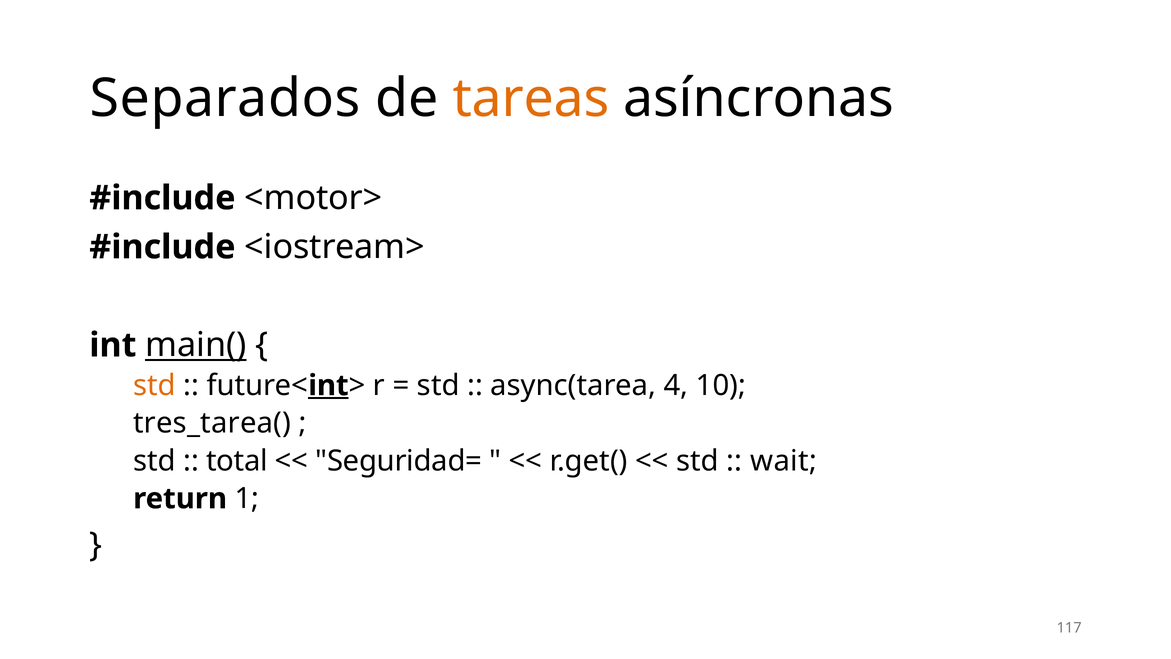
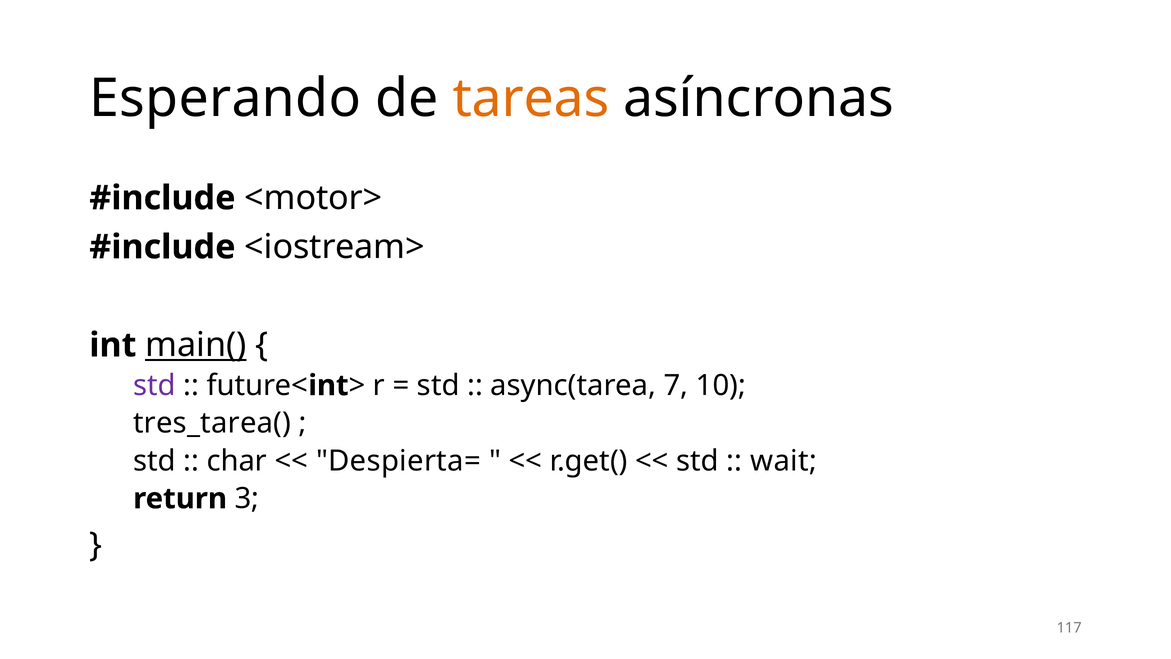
Separados: Separados -> Esperando (225, 98)
std colour: orange -> purple (154, 385)
int underline: present -> none (328, 385)
4: 4 -> 7 (676, 385)
total: total -> char (237, 461)
Seguridad=: Seguridad= -> Despierta= (398, 461)
1: 1 -> 3 (247, 498)
